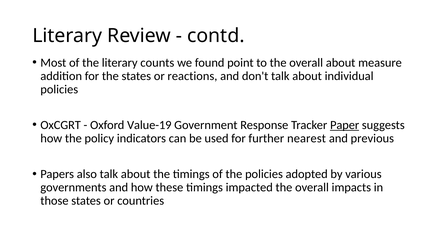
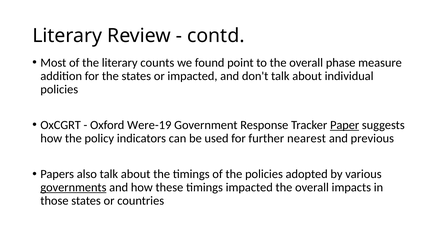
overall about: about -> phase (341, 63)
or reactions: reactions -> impacted (192, 76)
Value-19: Value-19 -> Were-19 (149, 125)
governments underline: none -> present (73, 188)
